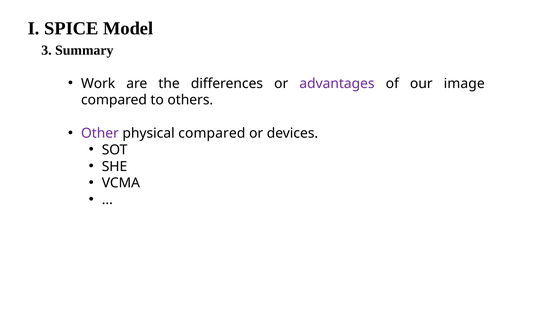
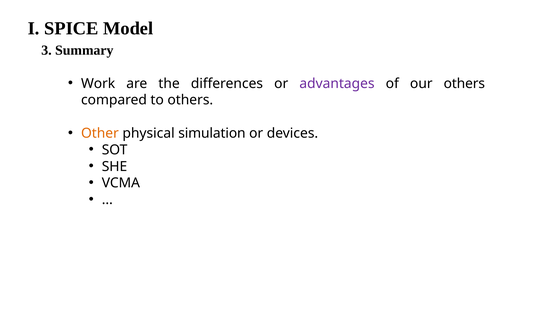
our image: image -> others (464, 84)
Other colour: purple -> orange (100, 133)
physical compared: compared -> simulation (212, 133)
